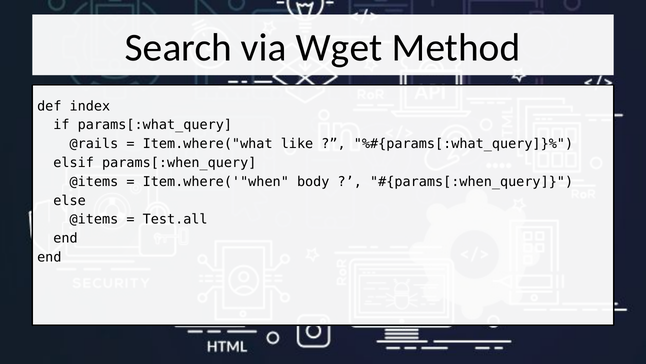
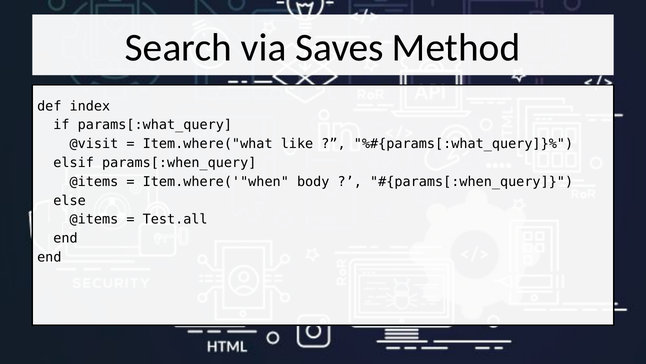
Wget: Wget -> Saves (339, 48)
@rails: @rails -> @visit (94, 144)
